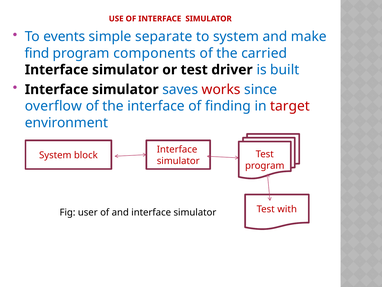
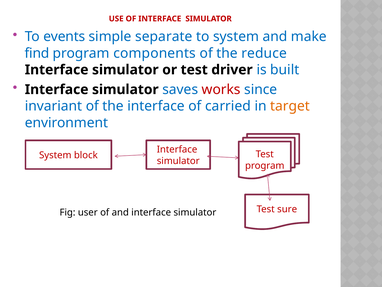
carried: carried -> reduce (264, 53)
overflow: overflow -> invariant (53, 106)
finding: finding -> carried (228, 106)
target colour: red -> orange (290, 106)
with: with -> sure (287, 209)
